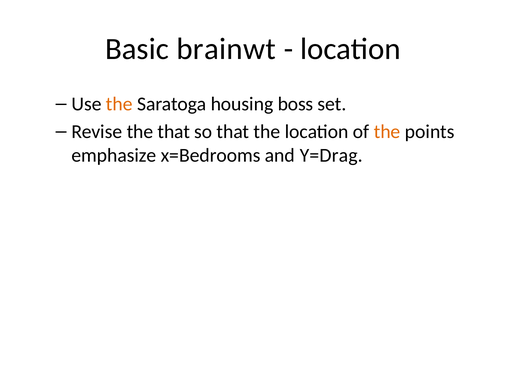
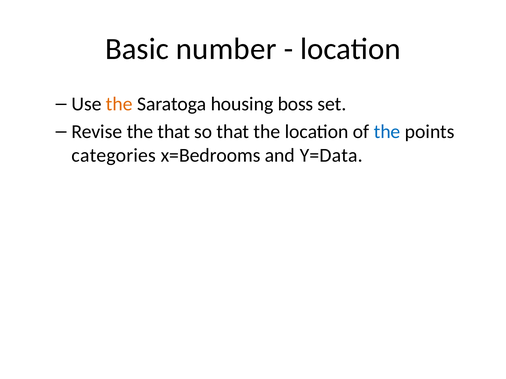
brainwt: brainwt -> number (226, 49)
the colour: orange -> blue (387, 132)
emphasize: emphasize -> categories (114, 155)
Y=Drag: Y=Drag -> Y=Data (331, 155)
